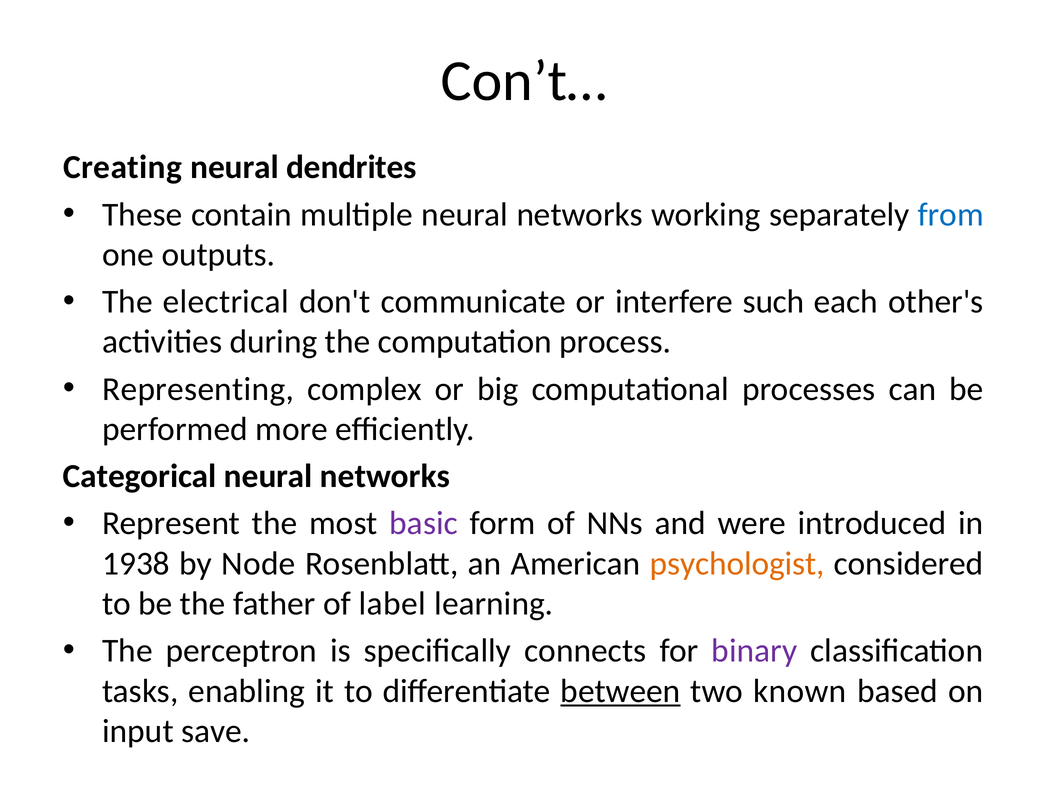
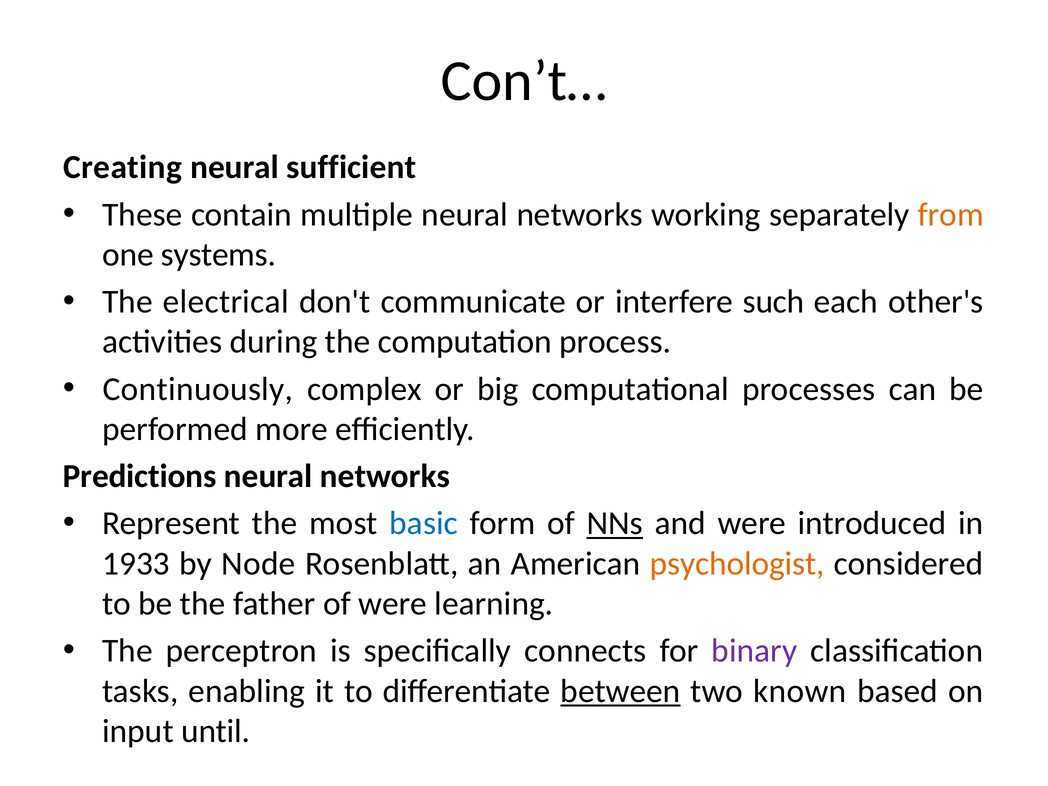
dendrites: dendrites -> sufficient (351, 167)
from colour: blue -> orange (951, 215)
outputs: outputs -> systems (218, 255)
Representing: Representing -> Continuously (198, 389)
Categorical: Categorical -> Predictions (140, 476)
basic colour: purple -> blue (424, 523)
NNs underline: none -> present (615, 523)
1938: 1938 -> 1933 (136, 564)
of label: label -> were (393, 604)
save: save -> until (216, 731)
